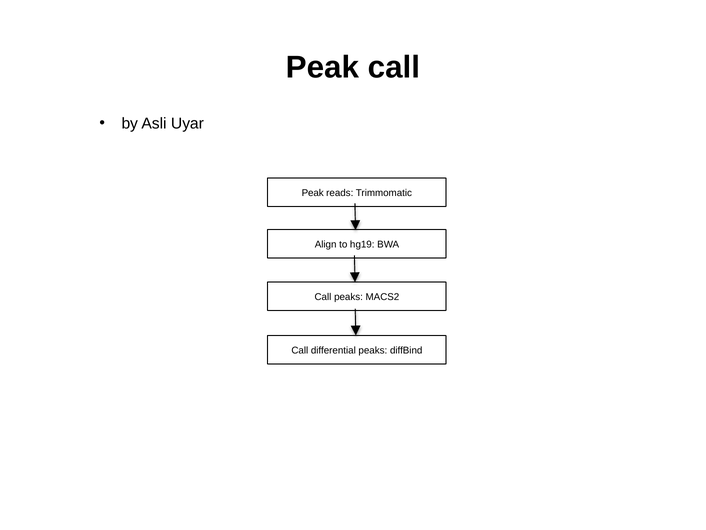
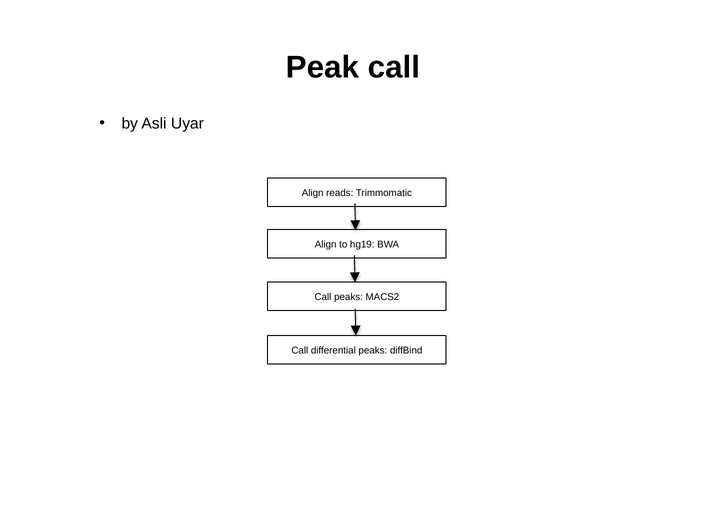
Peak: Peak -> Align (313, 193)
